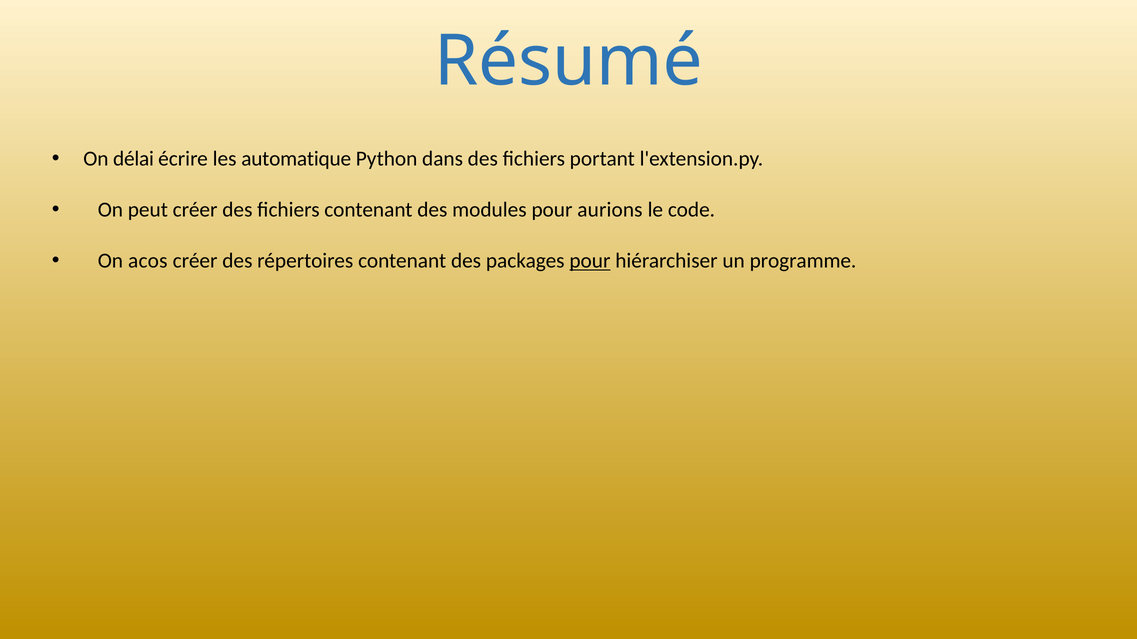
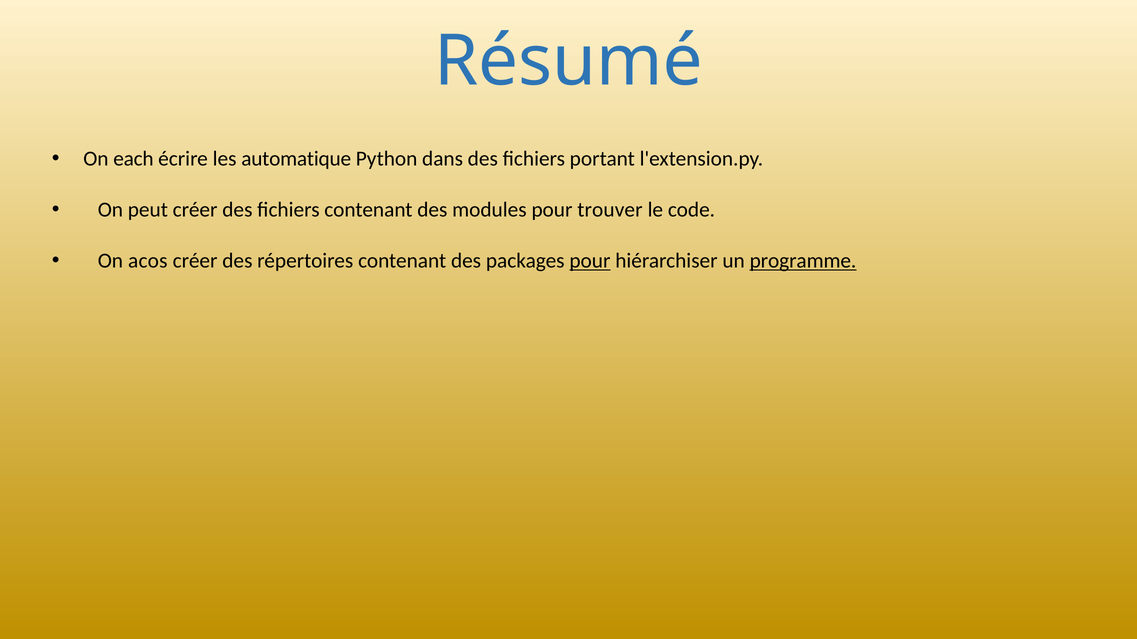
délai: délai -> each (134, 159)
aurions: aurions -> trouver (610, 210)
programme underline: none -> present (803, 261)
